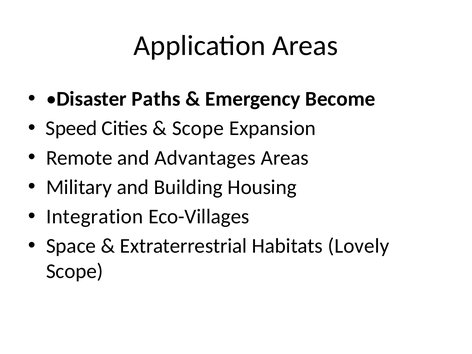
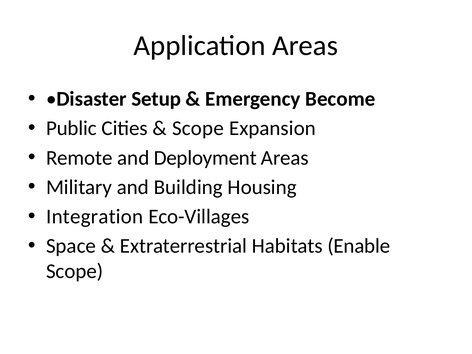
Paths: Paths -> Setup (156, 99)
Speed: Speed -> Public (71, 128)
Advantages: Advantages -> Deployment (205, 158)
Lovely: Lovely -> Enable (359, 246)
